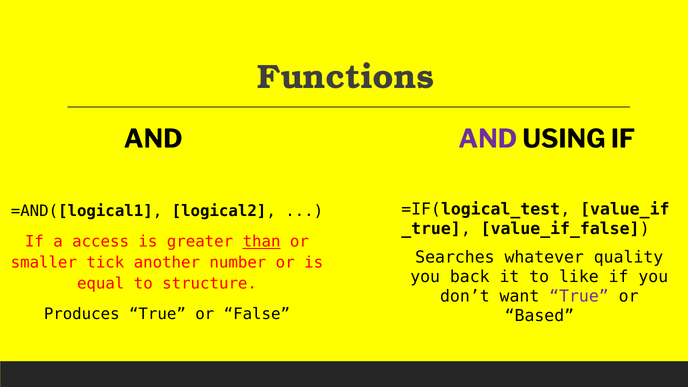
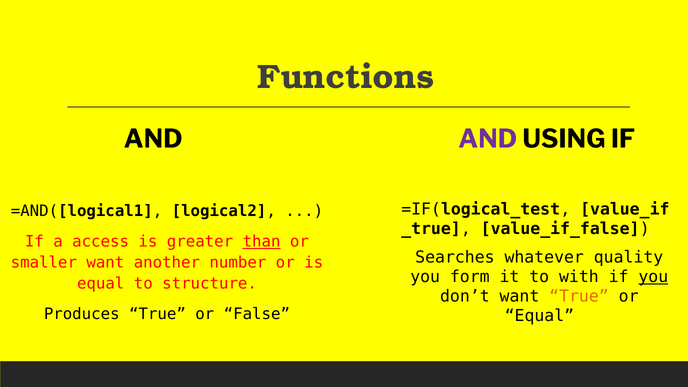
smaller tick: tick -> want (105, 263)
back: back -> form (470, 277)
like: like -> with (579, 277)
you underline: none -> present (653, 277)
True colour: purple -> orange (579, 296)
Based: Based -> Equal (539, 316)
